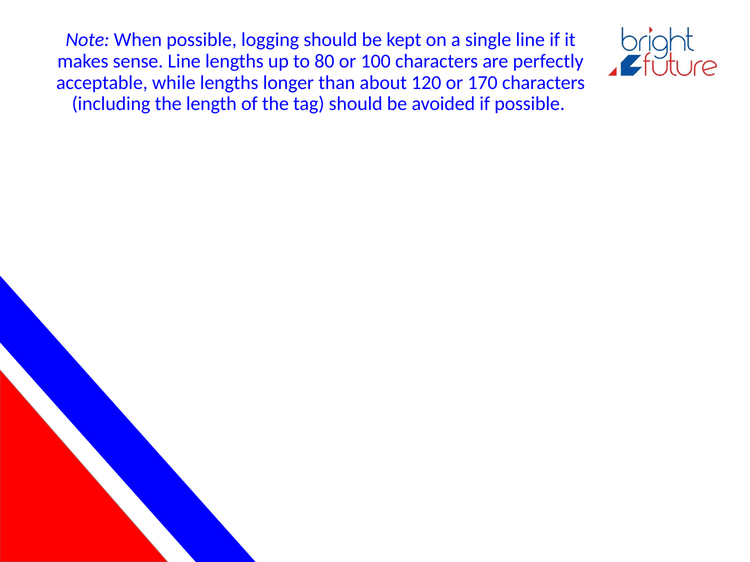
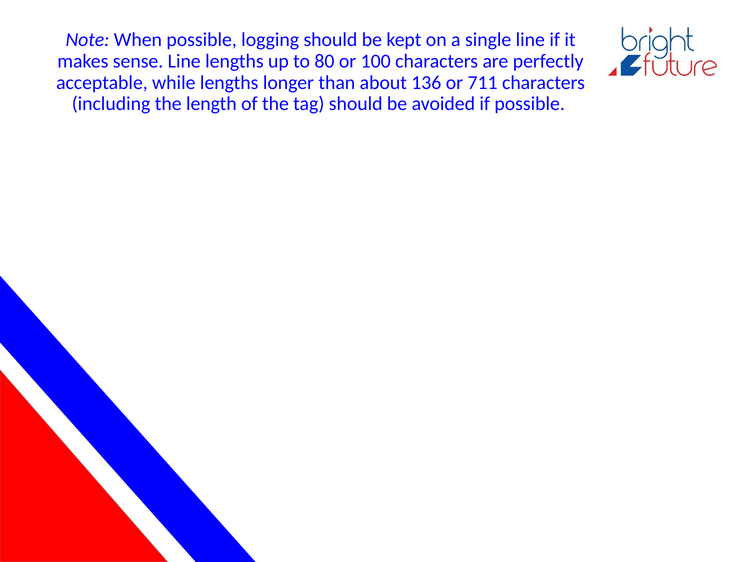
120: 120 -> 136 (426, 83)
170: 170 -> 711 (483, 83)
